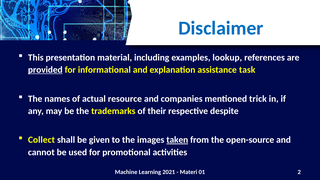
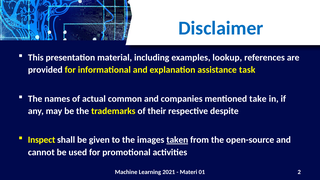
provided underline: present -> none (45, 70)
resource: resource -> common (125, 99)
trick: trick -> take (258, 99)
Collect: Collect -> Inspect (42, 140)
